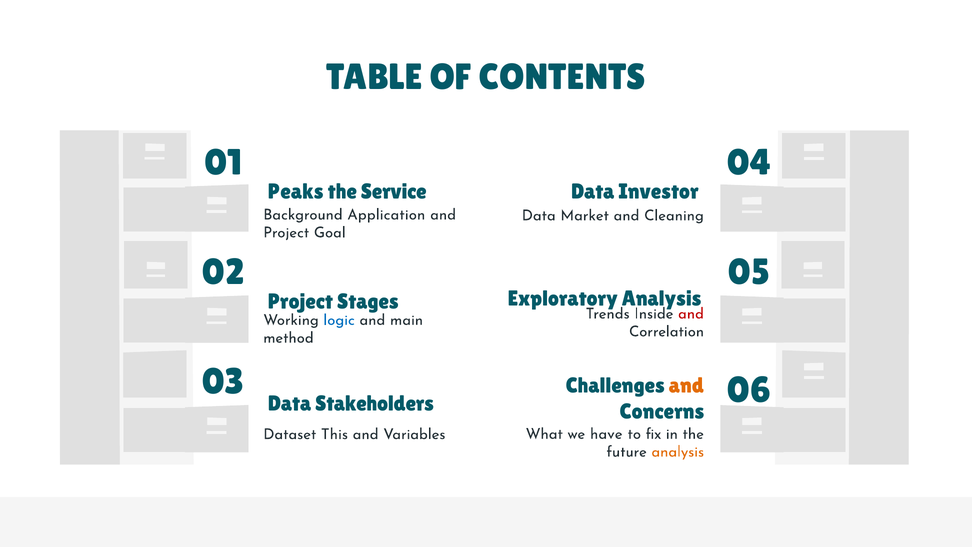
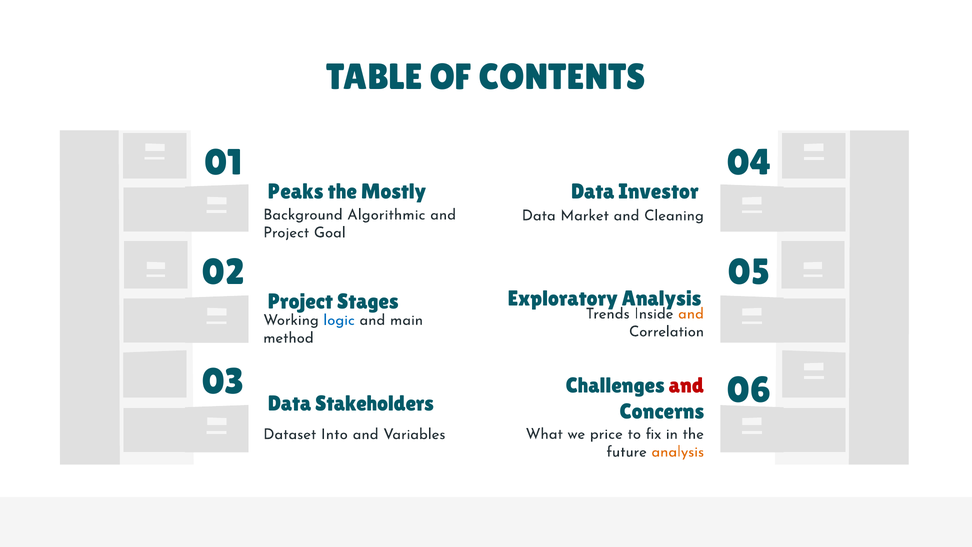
Service: Service -> Mostly (394, 192)
Application: Application -> Algorithmic (386, 214)
and colour: red -> orange (691, 313)
and colour: orange -> red (686, 386)
have: have -> price (606, 434)
This: This -> Into (334, 434)
